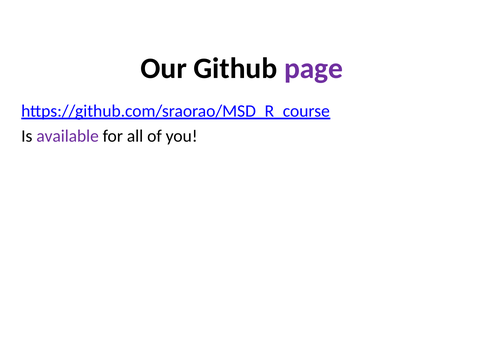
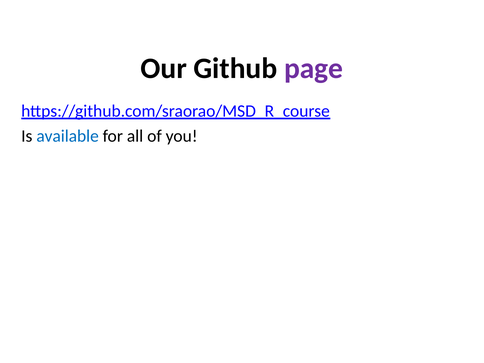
available colour: purple -> blue (68, 136)
